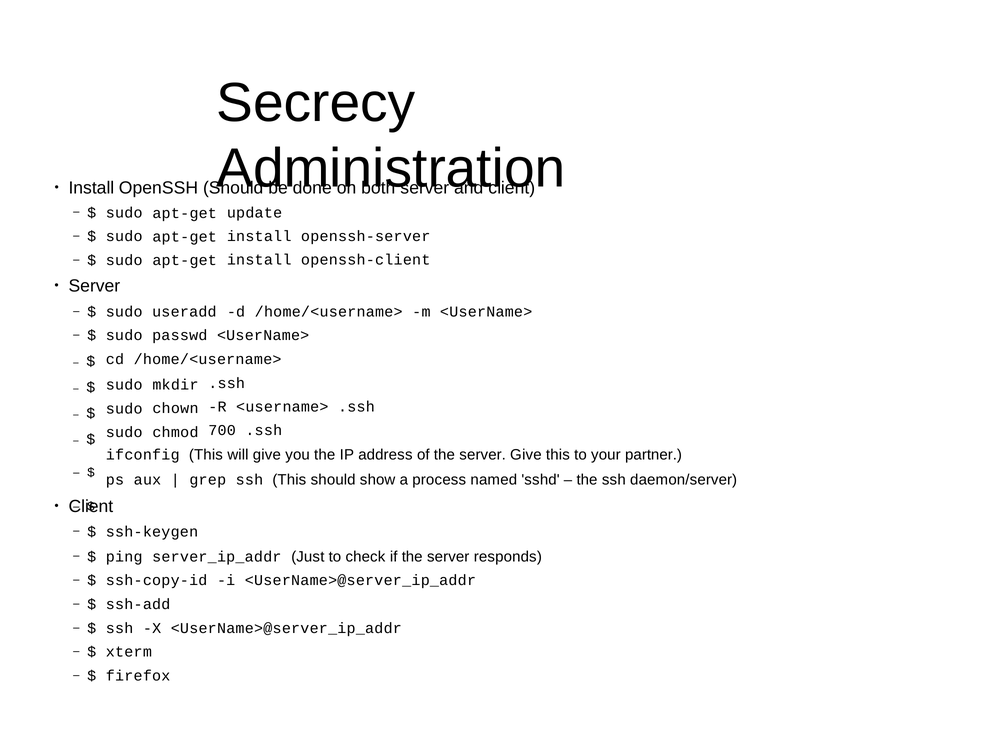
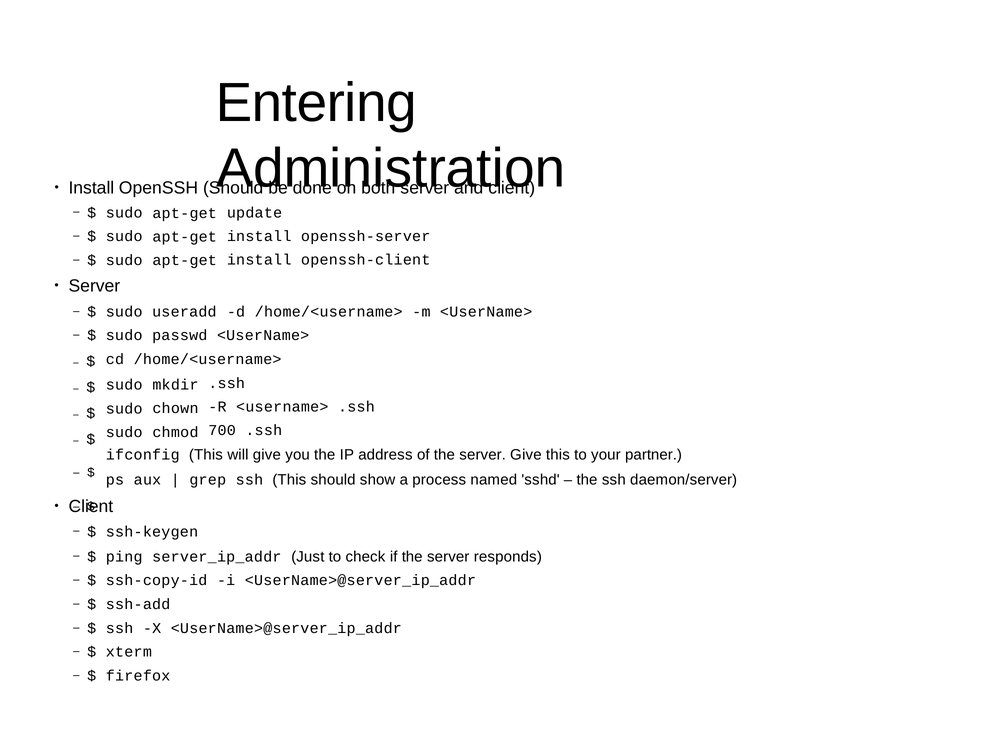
Secrecy: Secrecy -> Entering (316, 103)
